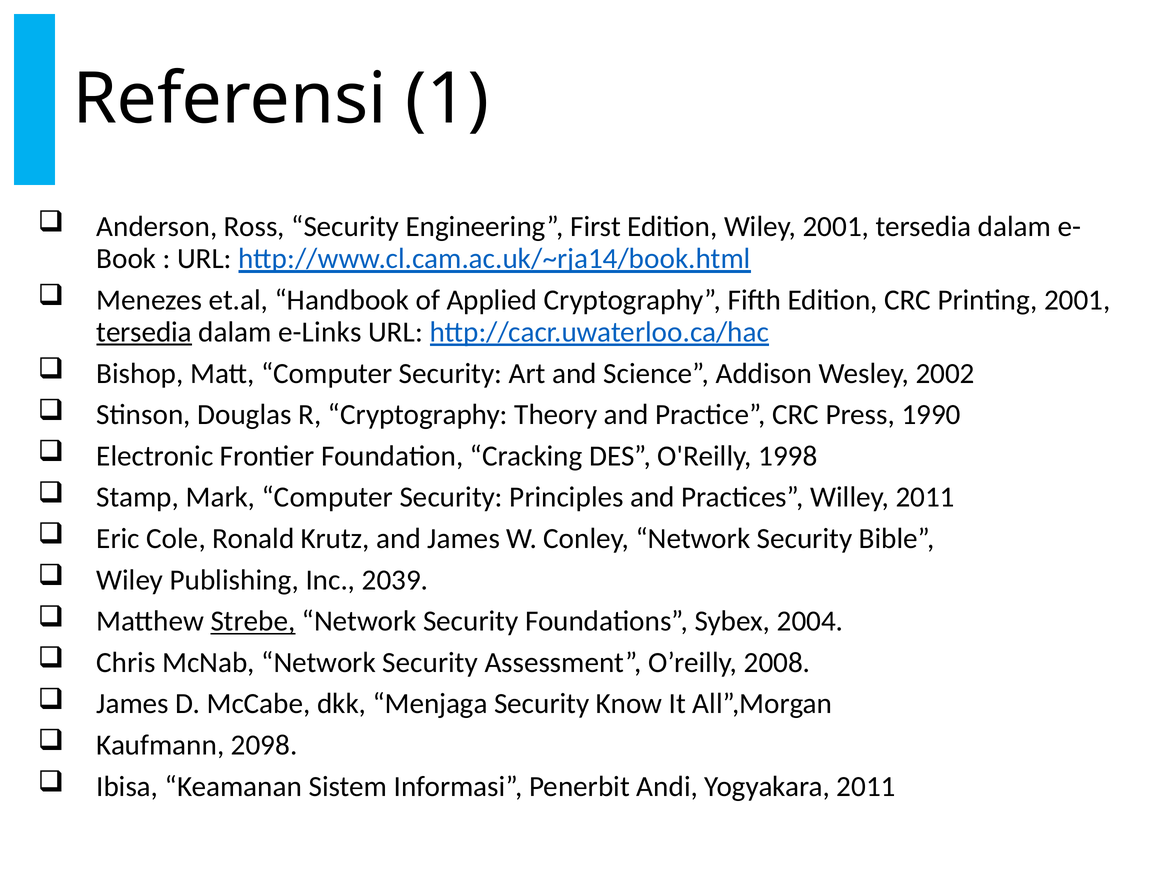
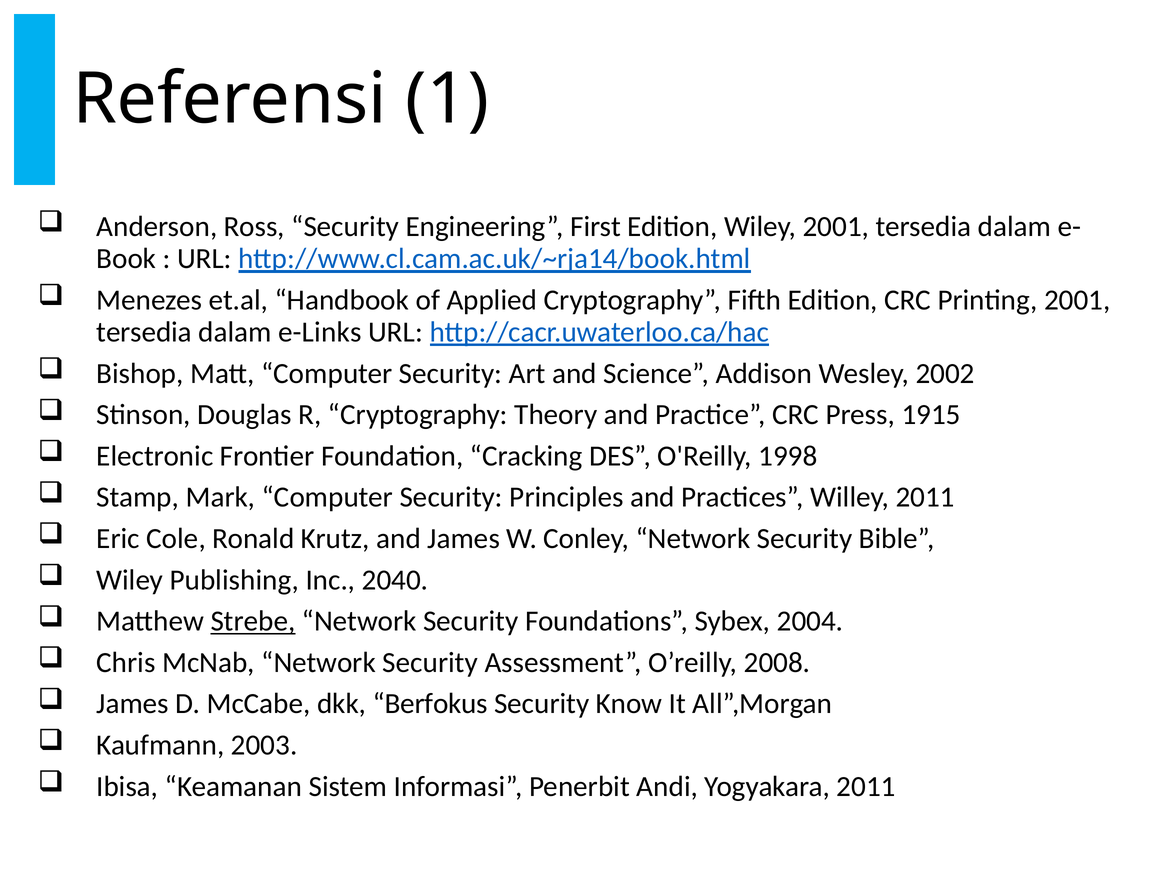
tersedia underline: present -> none (144, 332)
1990: 1990 -> 1915 (931, 415)
2039: 2039 -> 2040 (395, 580)
Menjaga: Menjaga -> Berfokus (430, 704)
2098: 2098 -> 2003 (264, 745)
